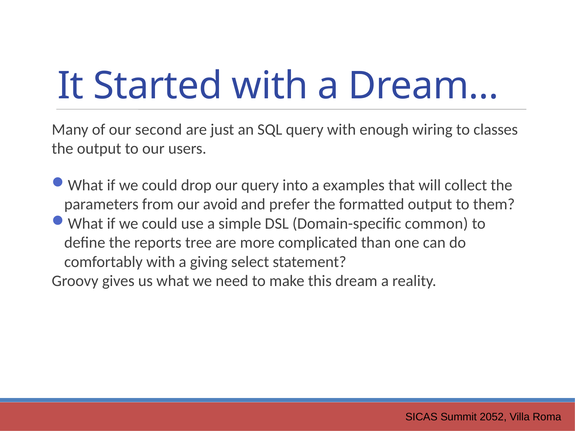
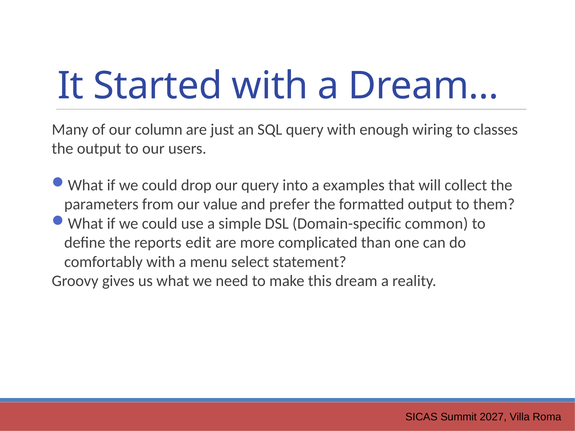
second: second -> column (159, 130)
avoid: avoid -> value (220, 204)
tree: tree -> edit (198, 243)
giving: giving -> menu (209, 262)
2052: 2052 -> 2027 (493, 417)
